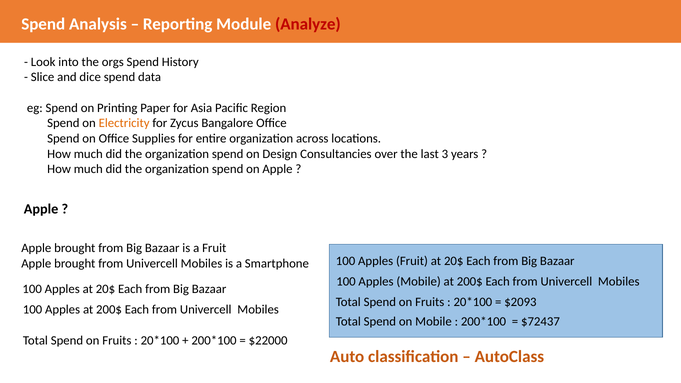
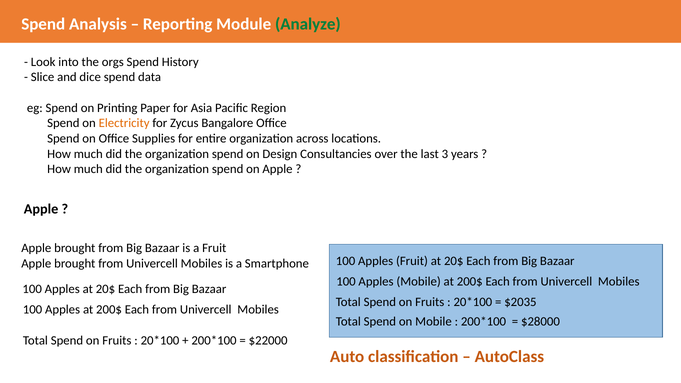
Analyze colour: red -> green (308, 24)
$2093: $2093 -> $2035 (520, 302)
$72437: $72437 -> $28000 (540, 322)
